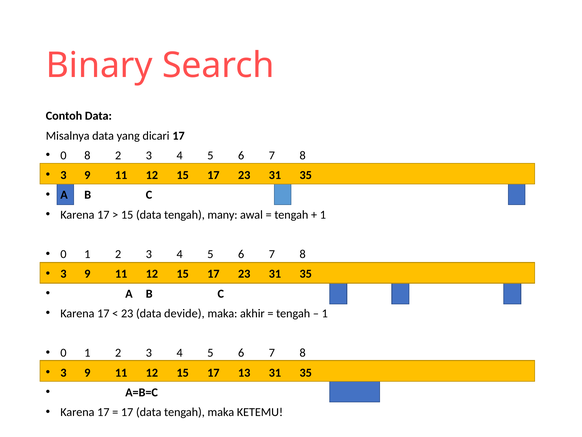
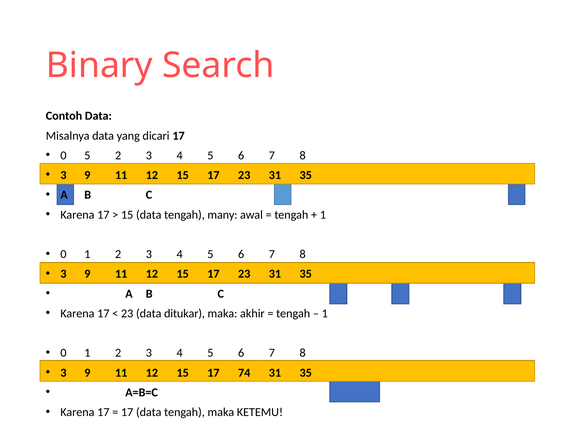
0 8: 8 -> 5 (87, 155)
devide: devide -> ditukar (185, 313)
13: 13 -> 74 (244, 372)
